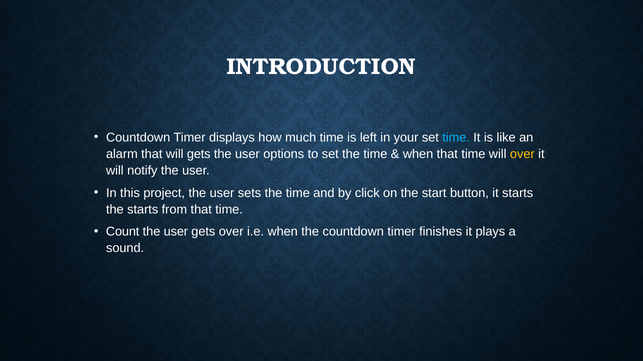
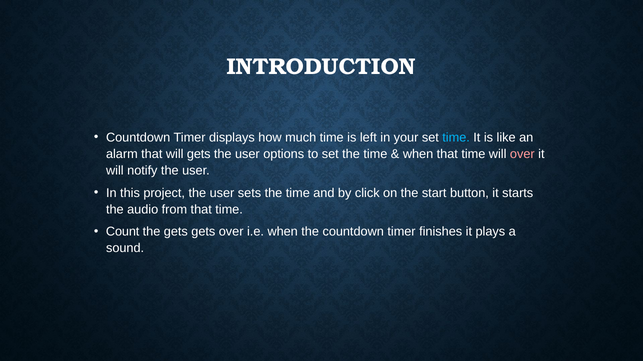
over colour: yellow -> pink (522, 154)
the starts: starts -> audio (143, 210)
user: user -> gets (176, 232)
